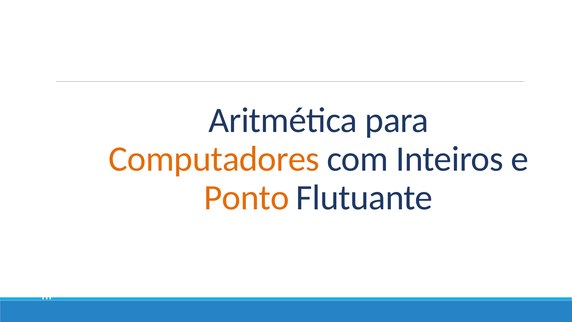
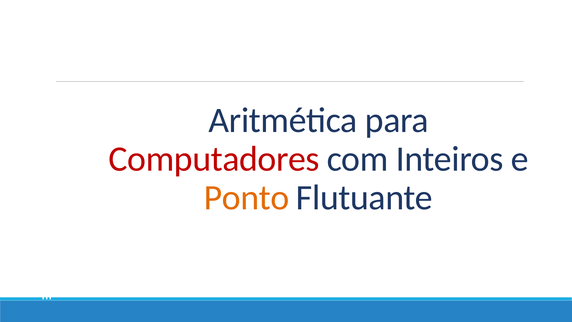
Computadores colour: orange -> red (214, 159)
